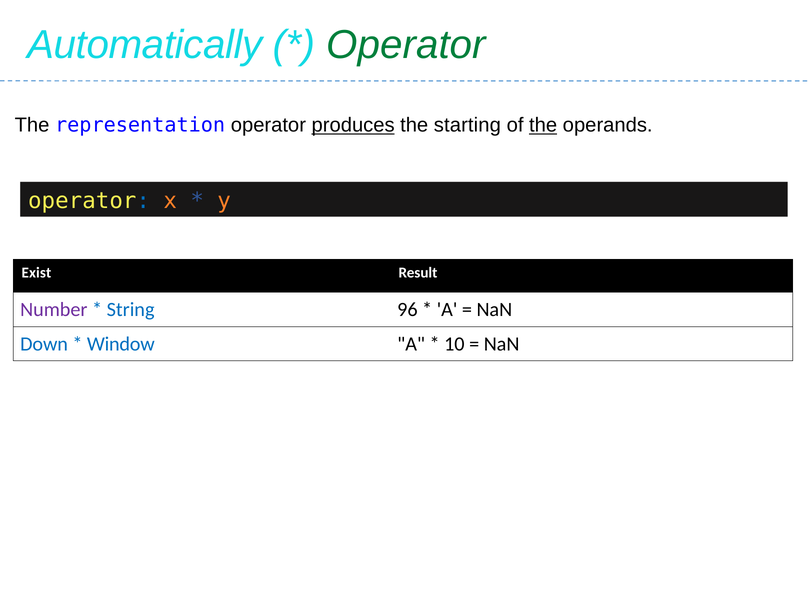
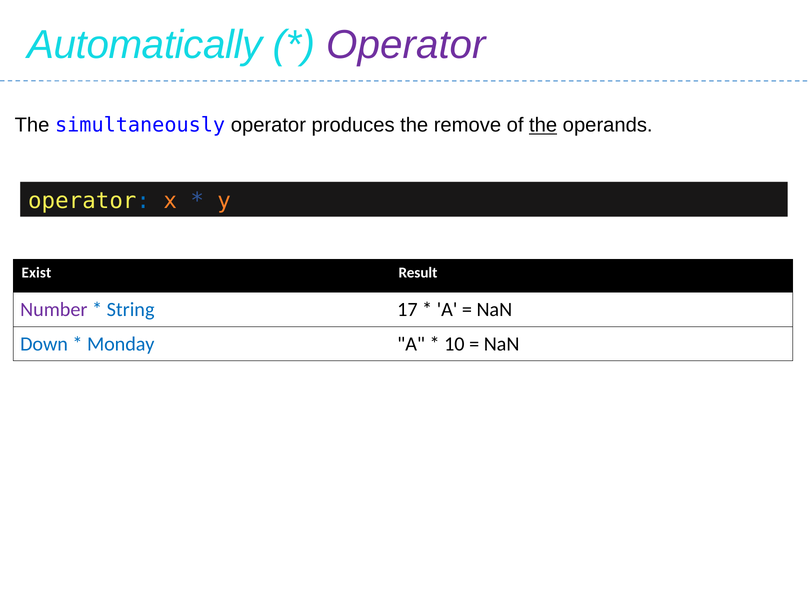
Operator colour: green -> purple (406, 45)
representation: representation -> simultaneously (140, 125)
produces underline: present -> none (353, 125)
starting: starting -> remove (467, 125)
96: 96 -> 17 (407, 310)
Window: Window -> Monday (121, 344)
